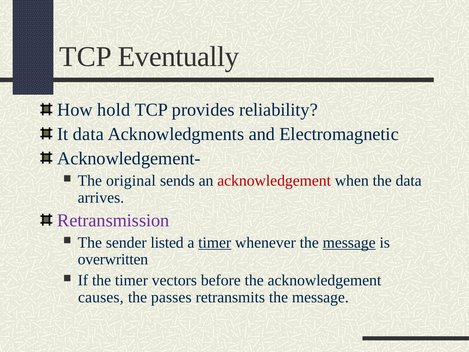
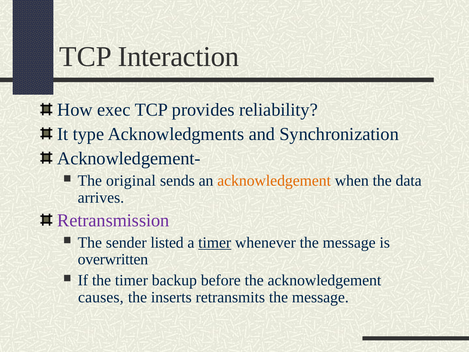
Eventually: Eventually -> Interaction (178, 57)
hold: hold -> exec (114, 110)
It data: data -> type (89, 134)
Electromagnetic: Electromagnetic -> Synchronization (339, 134)
acknowledgement colour: red -> orange (274, 181)
message underline: present -> none (349, 242)
vectors: vectors -> backup (174, 280)
passes: passes -> inserts (171, 297)
